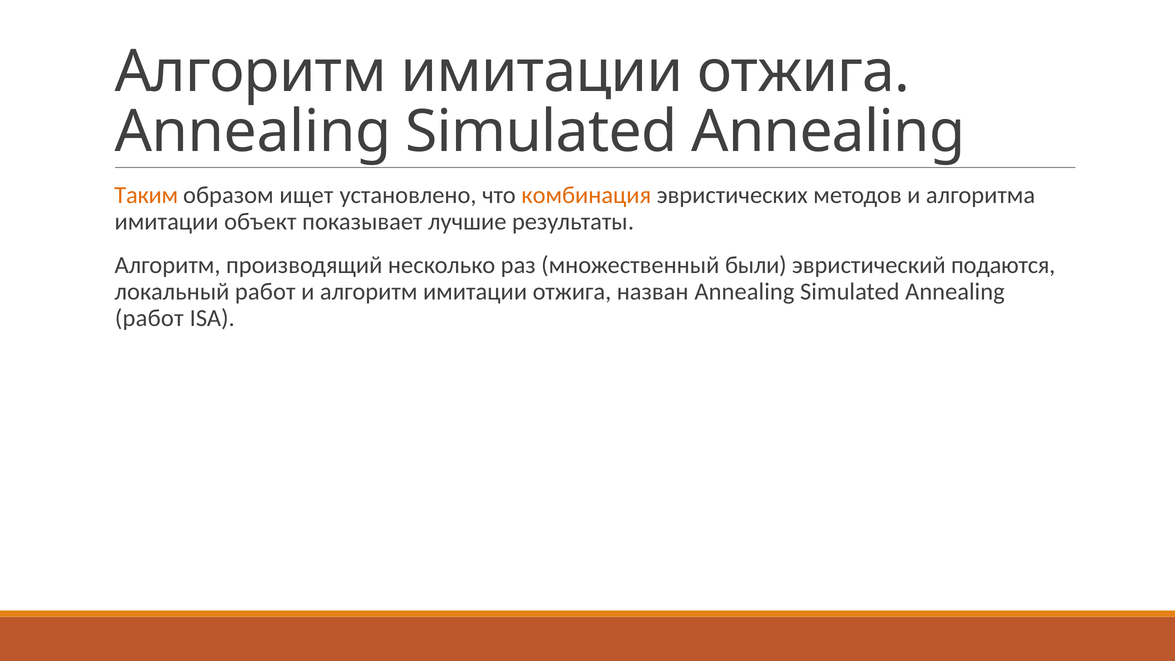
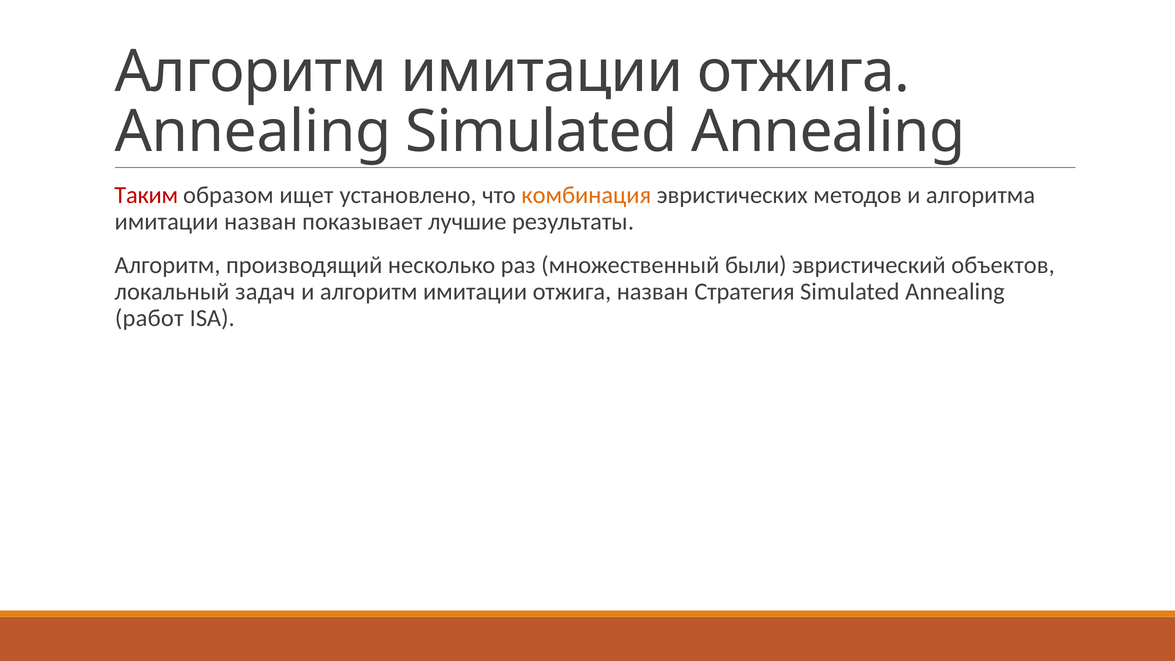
Таким colour: orange -> red (146, 195)
имитации объект: объект -> назван (260, 222)
подаются: подаются -> объектов (1003, 265)
локальный работ: работ -> задач (265, 292)
назван Annealing: Annealing -> Стратегия (745, 292)
